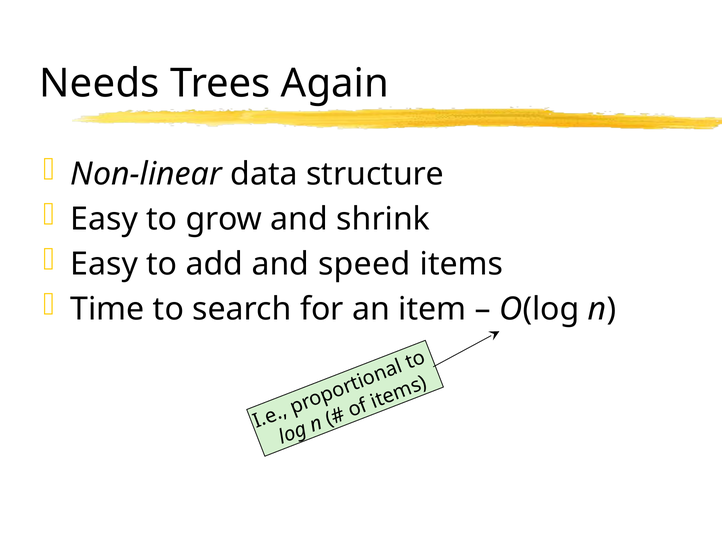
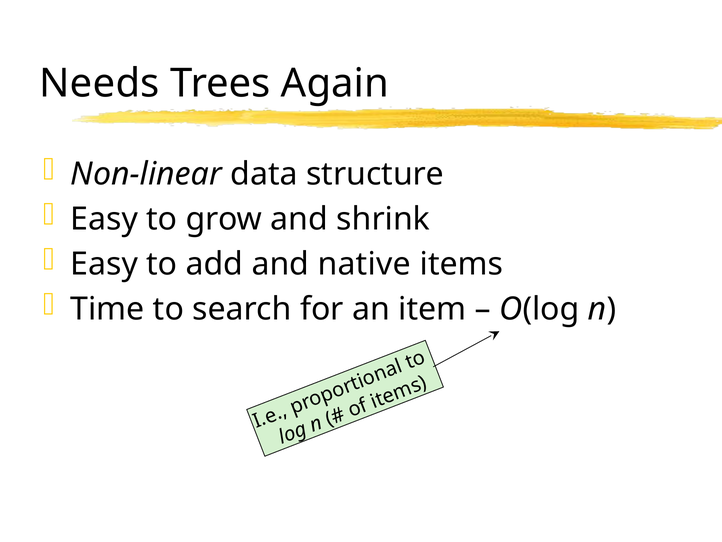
speed: speed -> native (364, 264)
